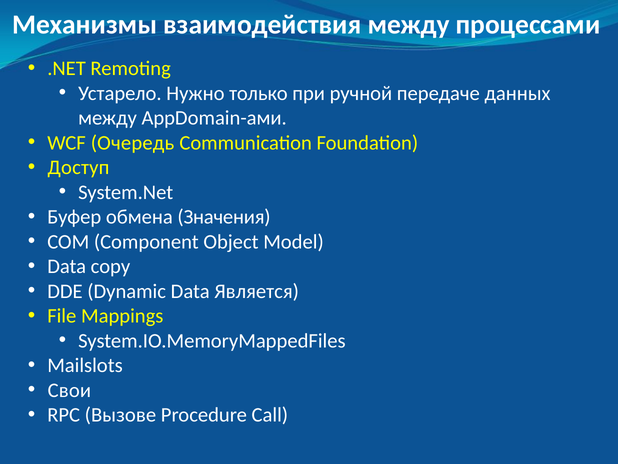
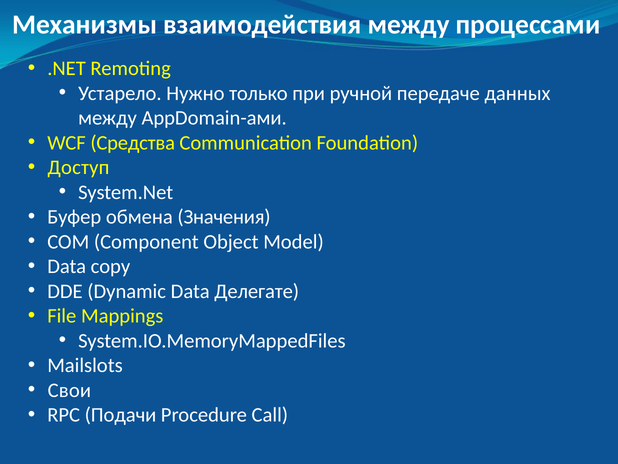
Очередь: Очередь -> Средства (133, 143)
Является: Является -> Делегате (257, 291)
Вызове: Вызове -> Подачи (121, 415)
